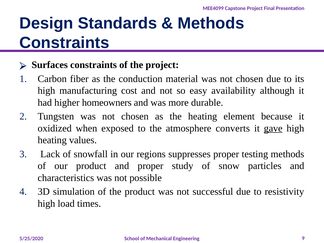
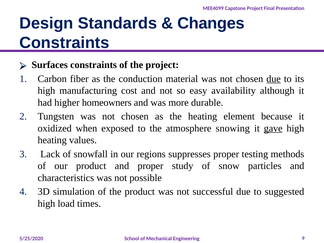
Methods: Methods -> Changes (211, 23)
due underline: none -> present (274, 79)
converts: converts -> snowing (233, 128)
resistivity: resistivity -> suggested (284, 192)
